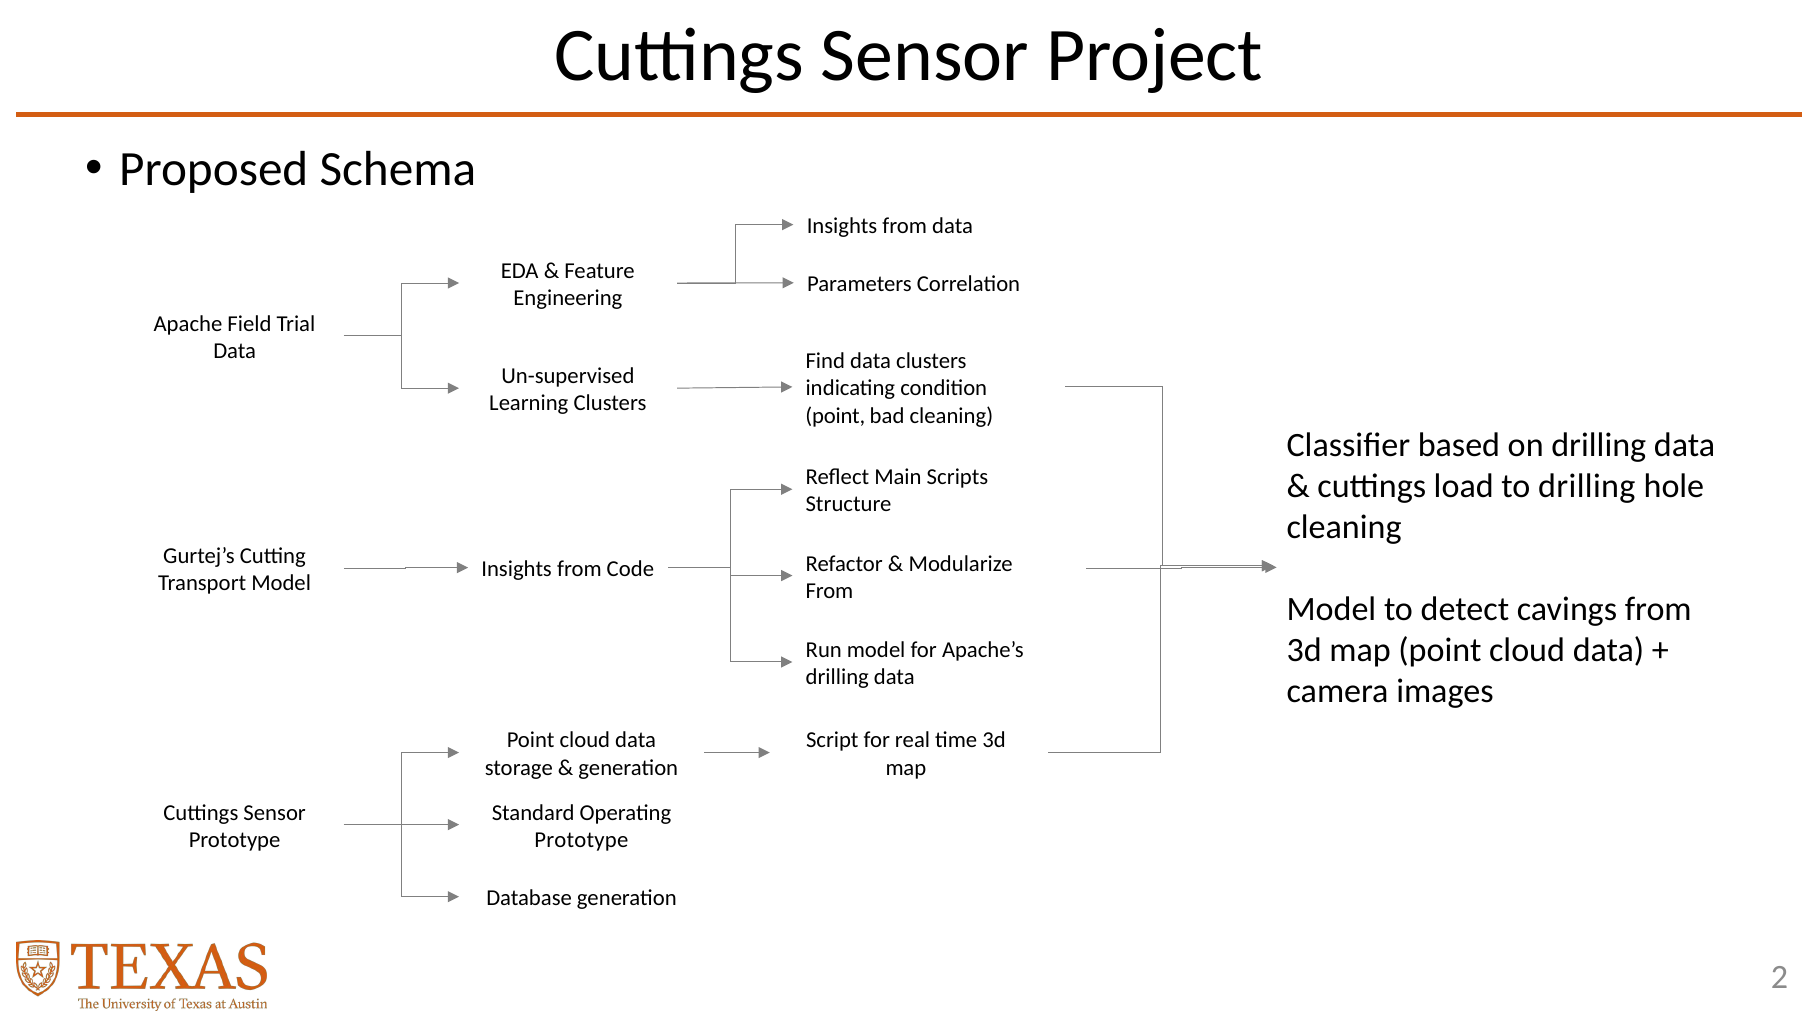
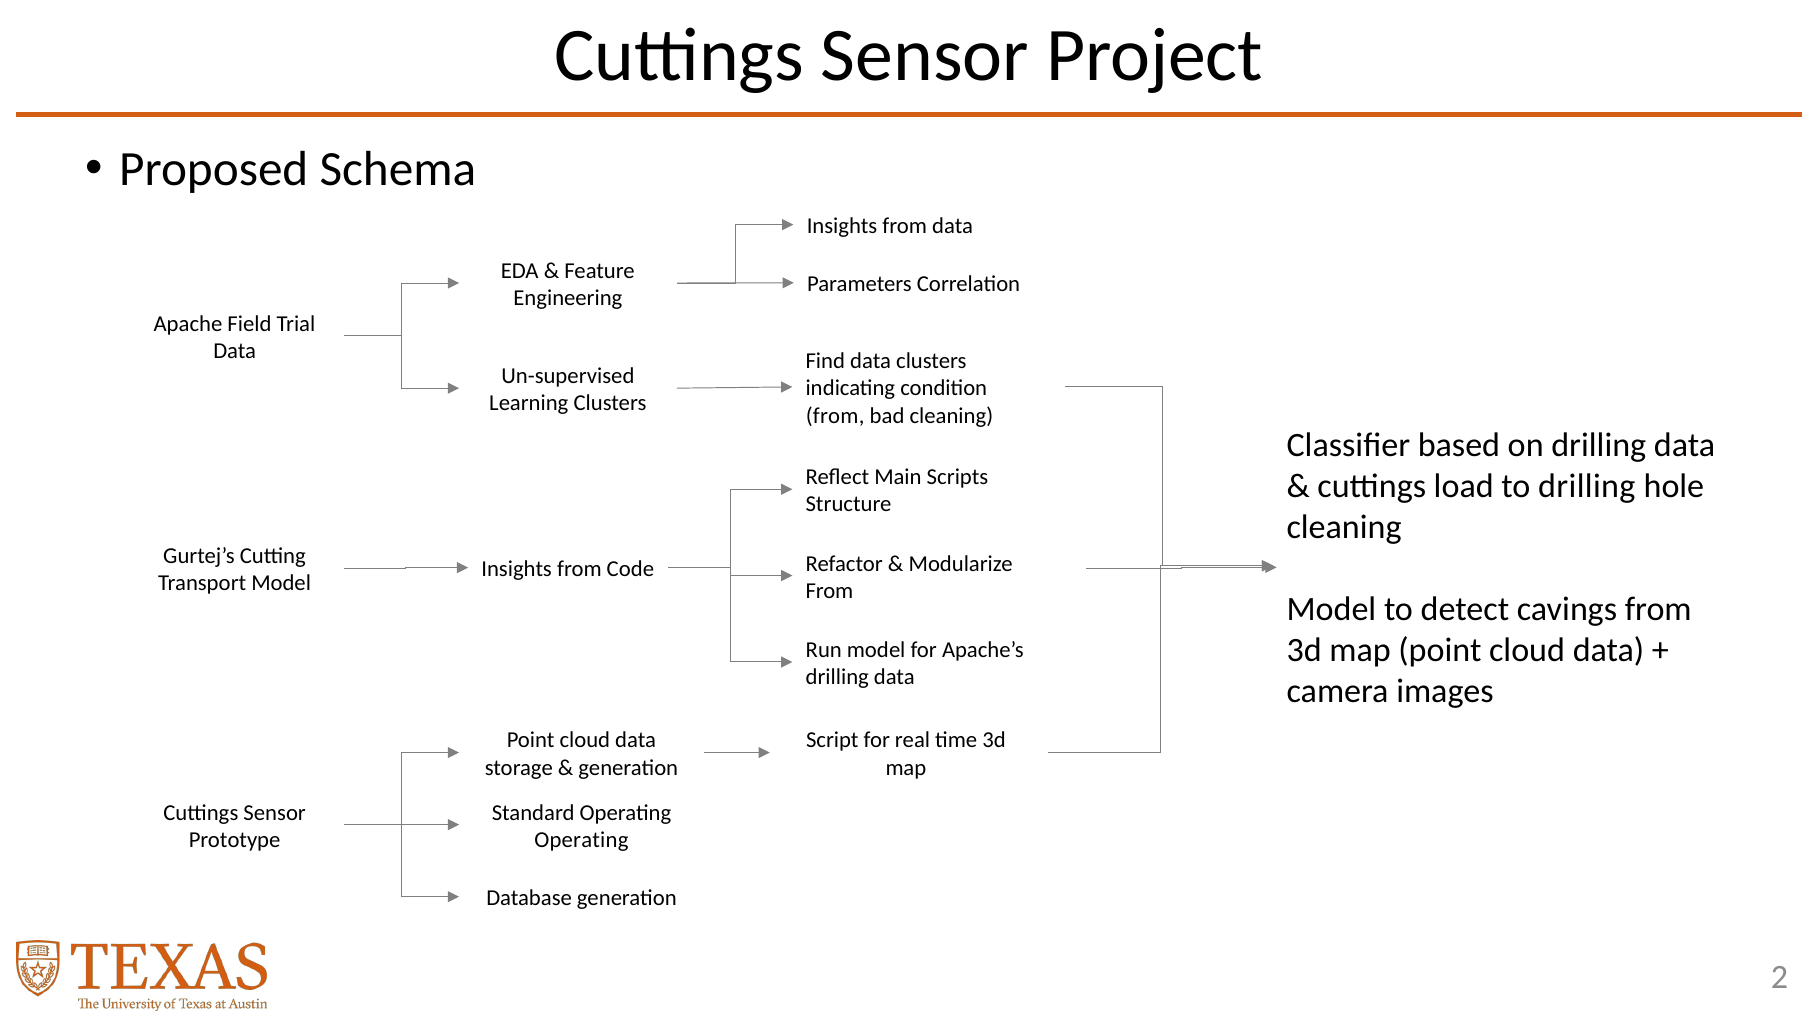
point: point -> from (835, 416)
Prototype: Prototype -> Operating (581, 840)
